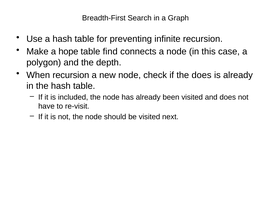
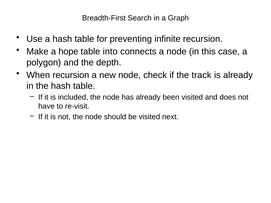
find: find -> into (110, 52)
the does: does -> track (202, 75)
